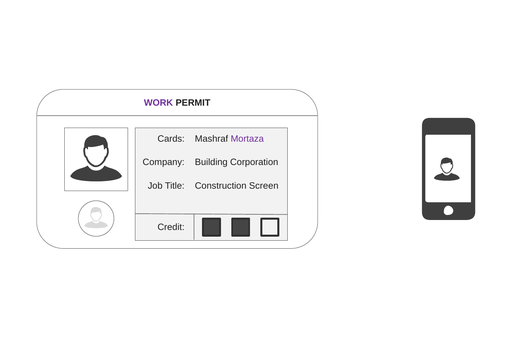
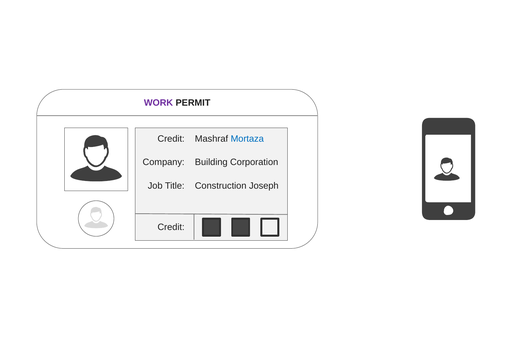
Cards: Cards -> Credit (171, 139)
Mortaza colour: purple -> blue (247, 139)
Screen: Screen -> Joseph (264, 186)
